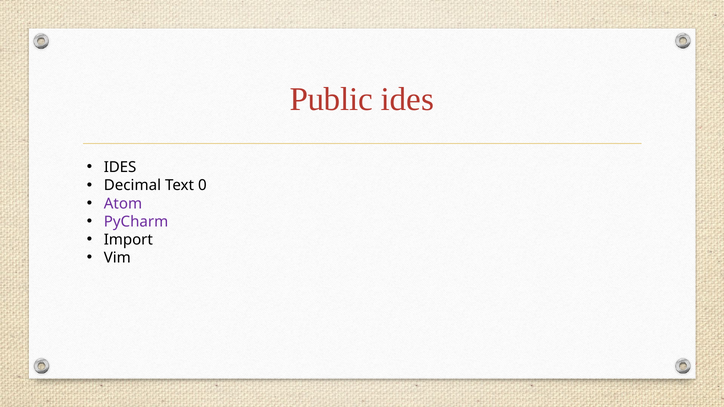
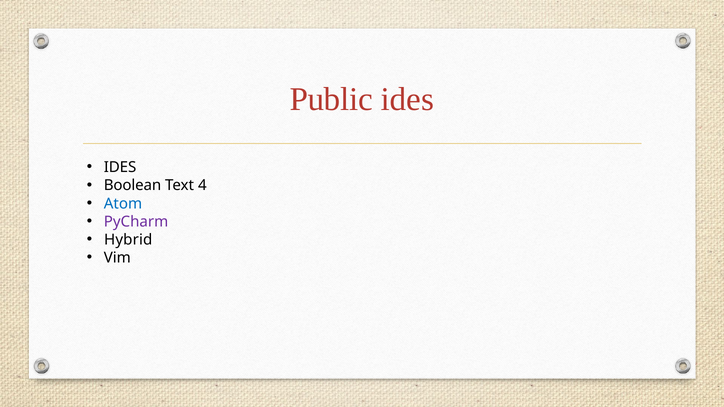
Decimal: Decimal -> Boolean (132, 186)
0: 0 -> 4 (202, 186)
Atom colour: purple -> blue (123, 204)
Import: Import -> Hybrid (128, 240)
